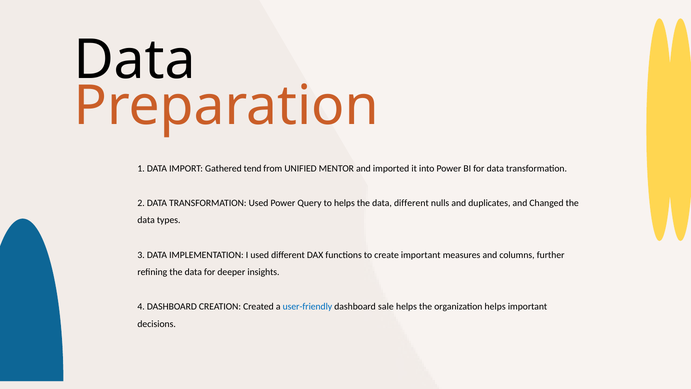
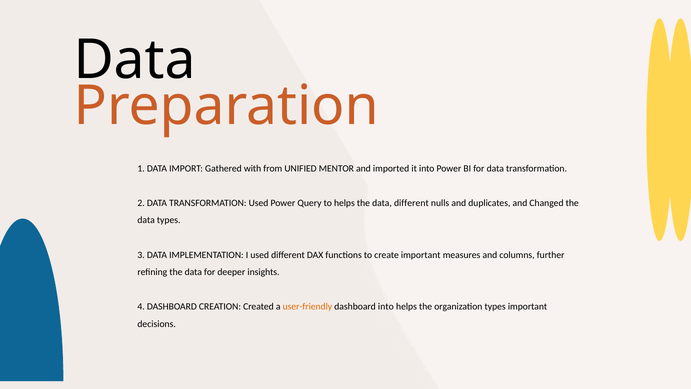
tend: tend -> with (253, 168)
user-friendly colour: blue -> orange (307, 306)
dashboard sale: sale -> into (386, 306)
organization helps: helps -> types (495, 306)
